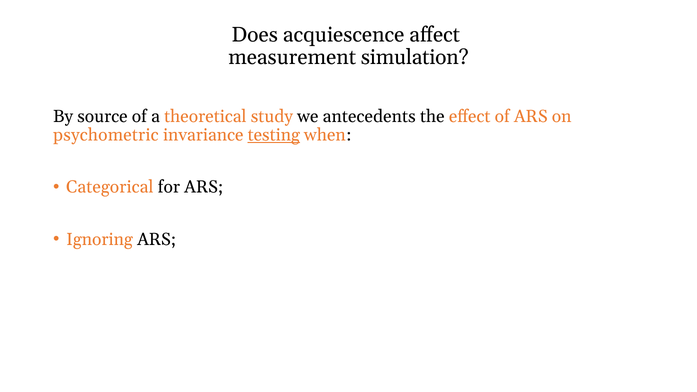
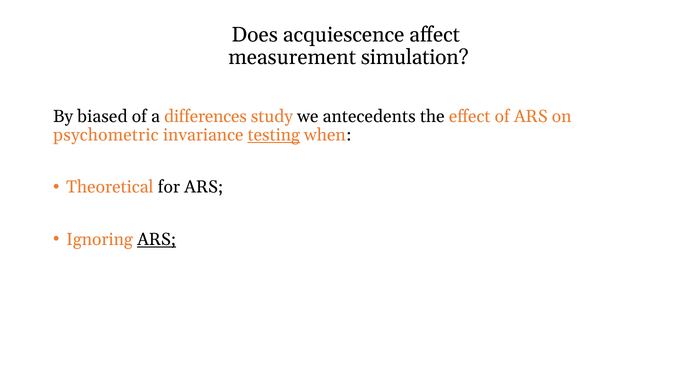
source: source -> biased (102, 116)
theoretical: theoretical -> differences (205, 116)
Categorical: Categorical -> Theoretical (110, 187)
ARS underline: none -> present (157, 239)
